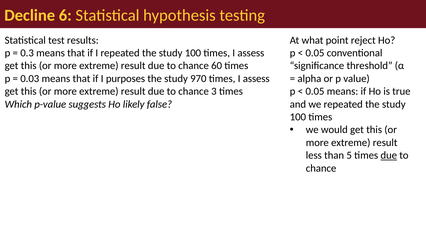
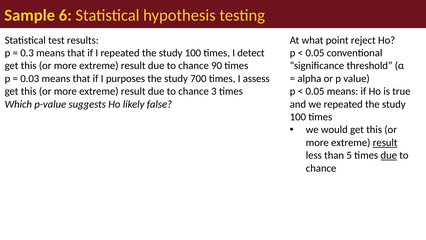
Decline: Decline -> Sample (30, 15)
100 times I assess: assess -> detect (251, 53)
60: 60 -> 90 (217, 66)
970: 970 -> 700 (198, 78)
result underline: none -> present (385, 142)
